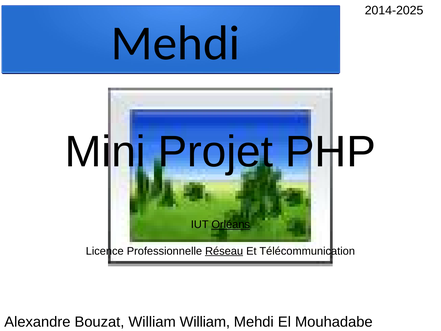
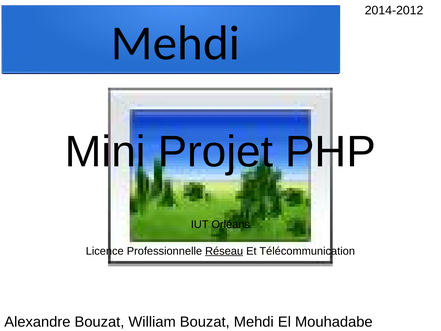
2014-2025: 2014-2025 -> 2014-2012 (394, 10)
Orléans underline: present -> none (231, 224)
William William: William -> Bouzat (205, 322)
